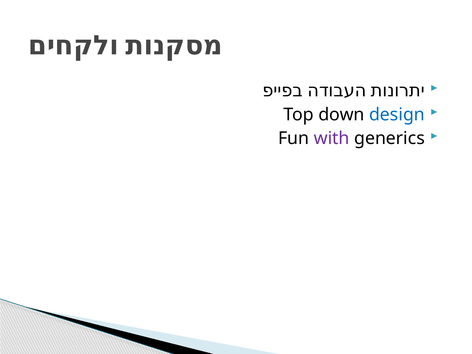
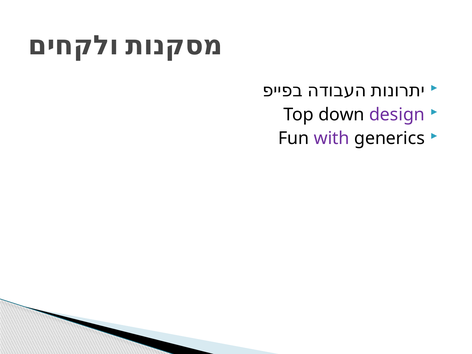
design colour: blue -> purple (397, 115)
